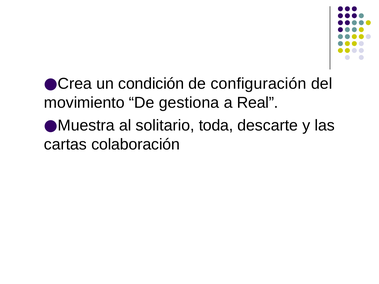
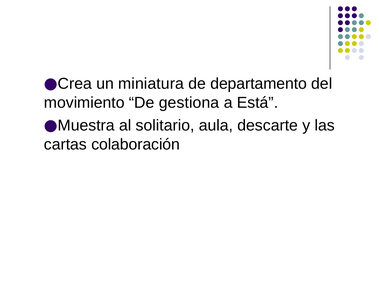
condición: condición -> miniatura (151, 84)
configuración: configuración -> departamento (259, 84)
Real: Real -> Está (258, 103)
toda: toda -> aula (216, 126)
